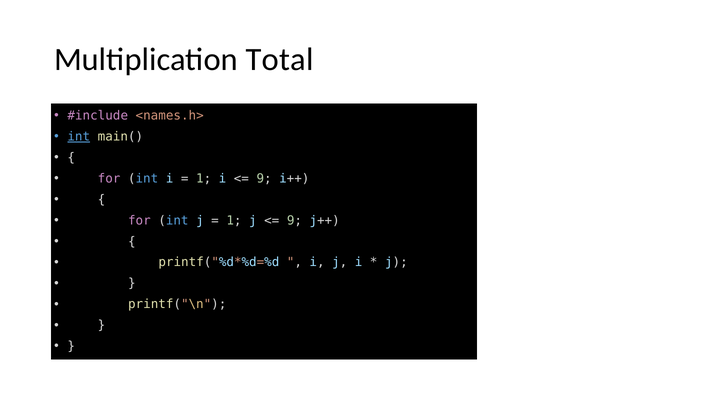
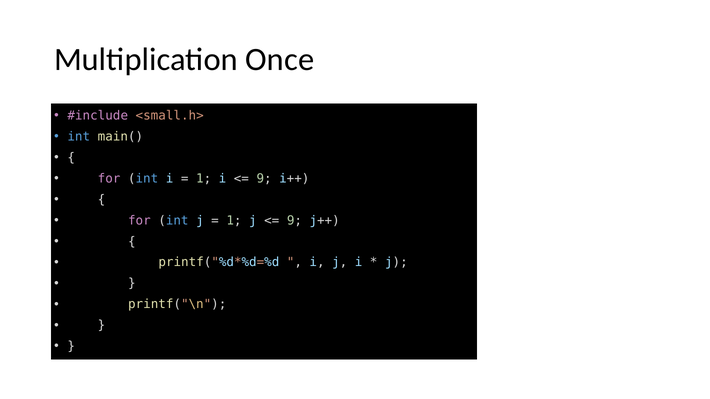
Total: Total -> Once (280, 60)
<names.h>: <names.h> -> <small.h> (170, 116)
int underline: present -> none (79, 137)
